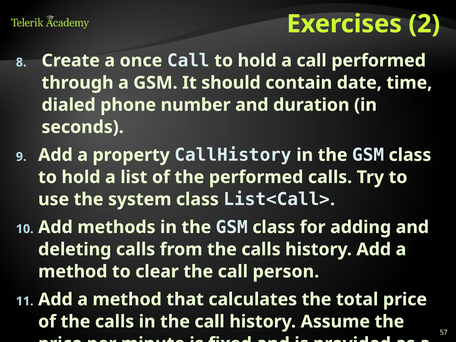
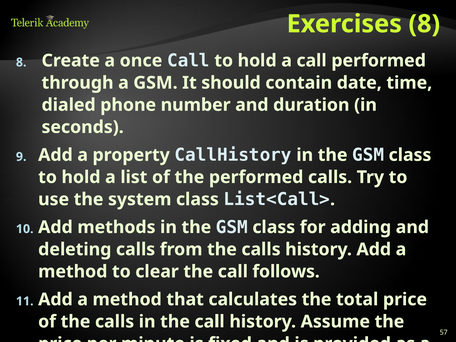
Exercises 2: 2 -> 8 (424, 24)
person: person -> follows (286, 272)
